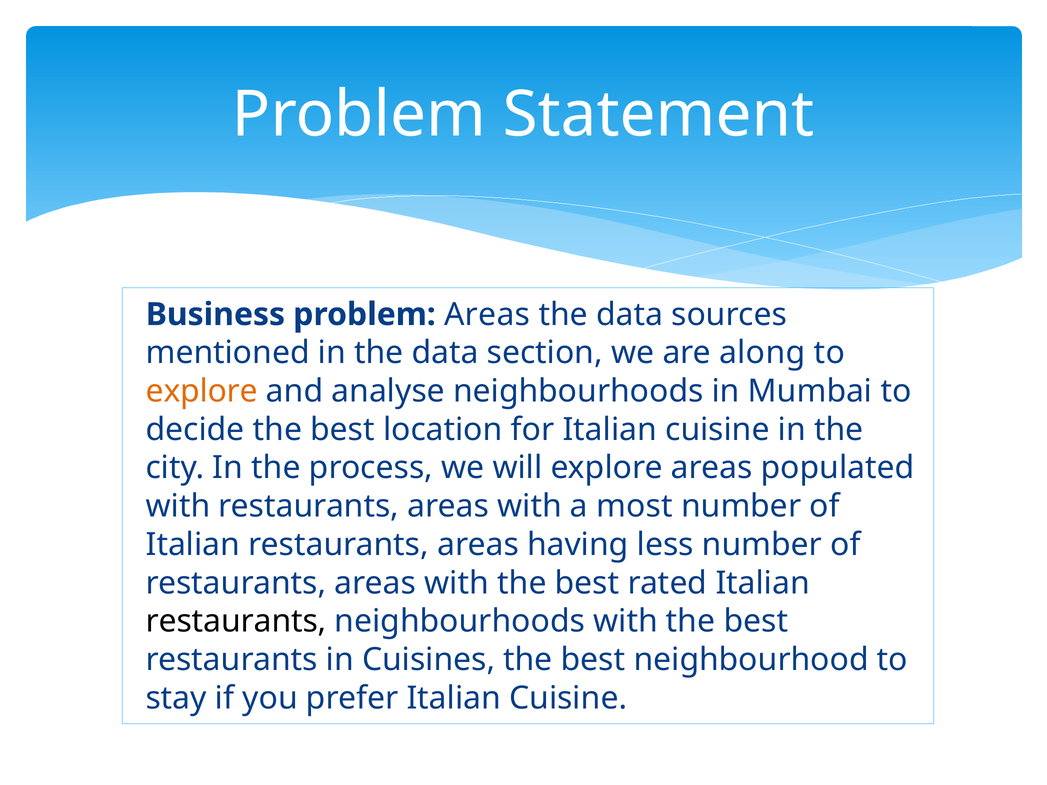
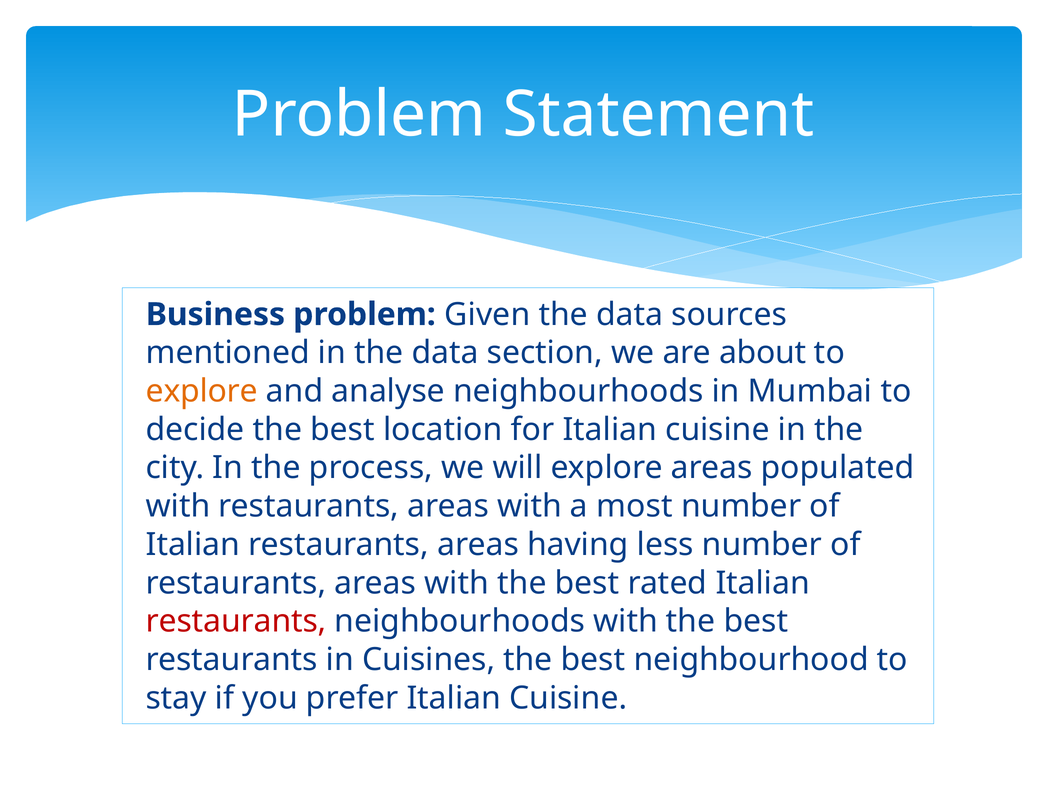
problem Areas: Areas -> Given (487, 315)
along: along -> about (763, 353)
restaurants colour: black -> red (236, 622)
